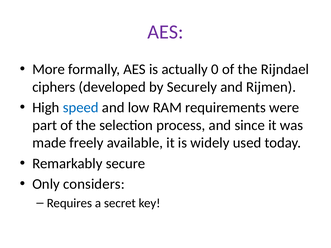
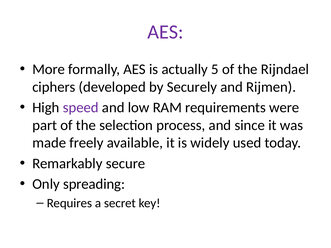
0: 0 -> 5 (215, 69)
speed colour: blue -> purple (81, 108)
considers: considers -> spreading (94, 184)
